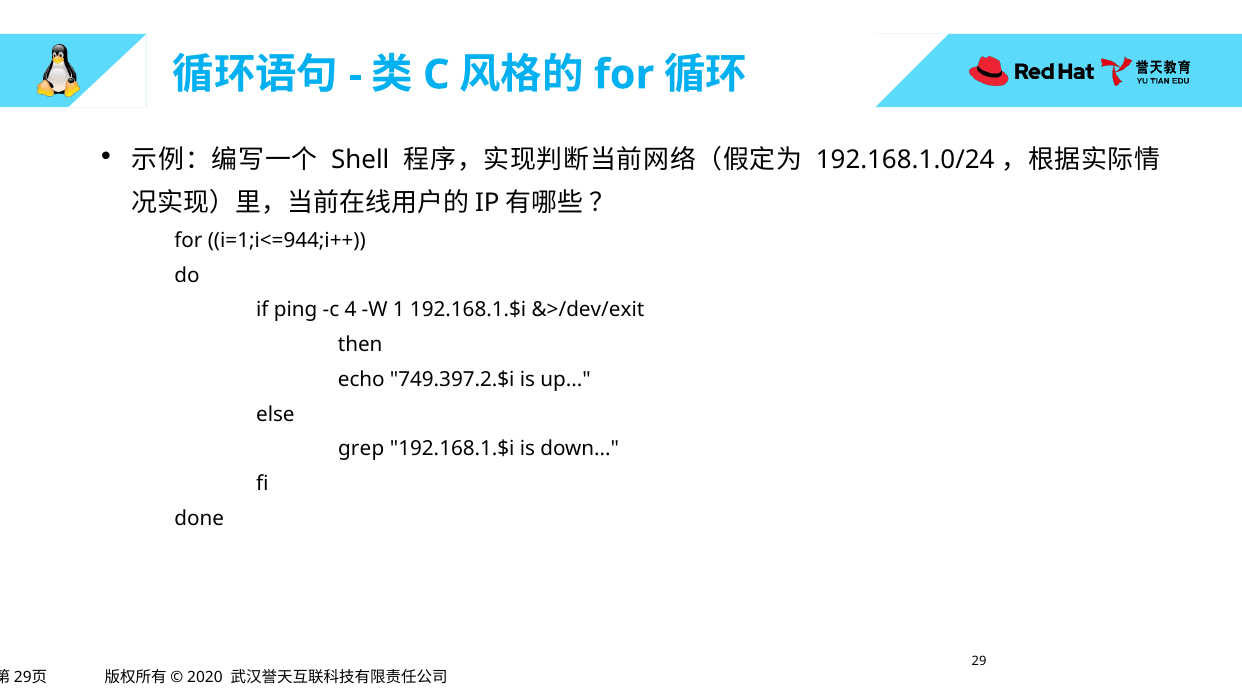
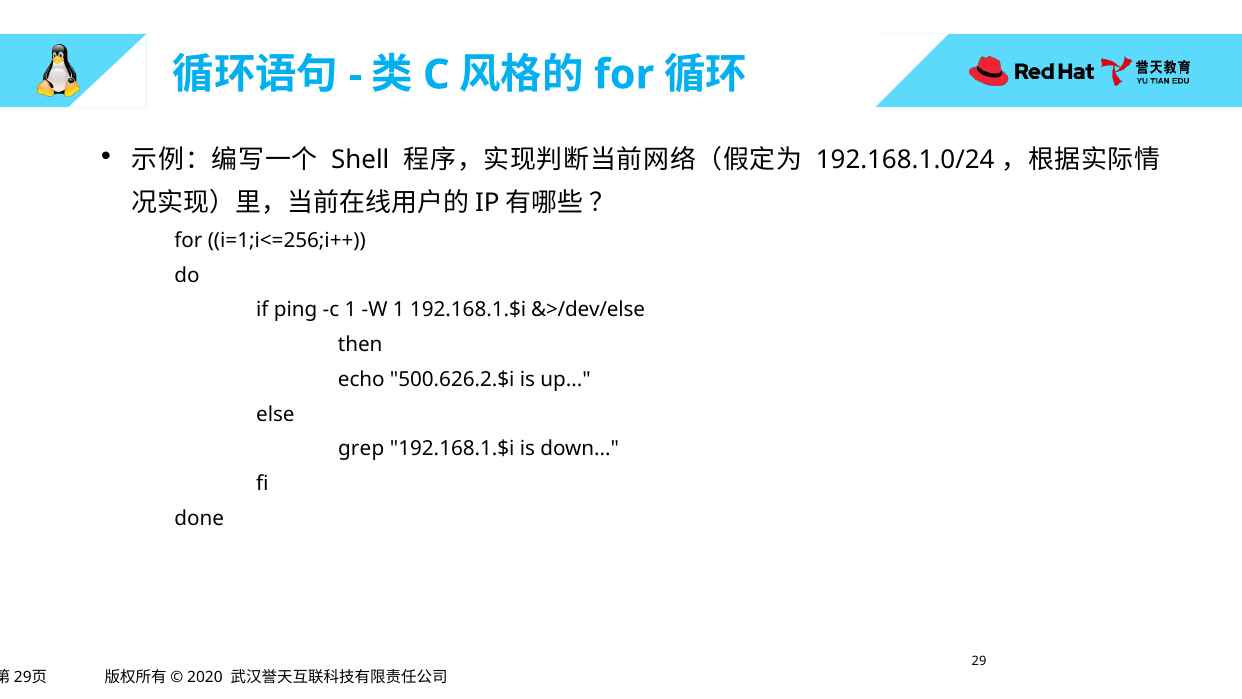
i=1;i<=944;i++: i=1;i<=944;i++ -> i=1;i<=256;i++ (287, 240)
c 4: 4 -> 1 (350, 310)
&>/dev/exit: &>/dev/exit -> &>/dev/else (588, 310)
749.397.2.$i: 749.397.2.$i -> 500.626.2.$i (452, 379)
